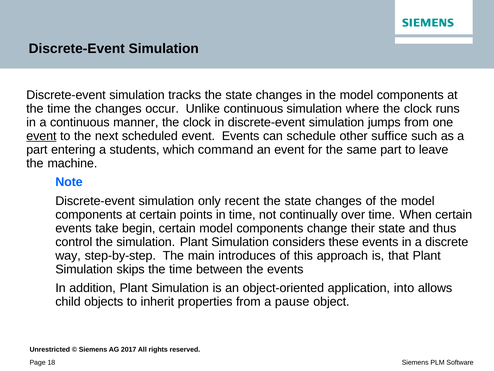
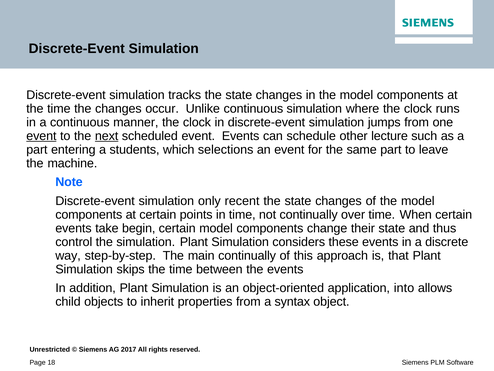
next underline: none -> present (107, 136)
suffice: suffice -> lecture (390, 136)
command: command -> selections (226, 150)
main introduces: introduces -> continually (247, 255)
pause: pause -> syntax (292, 301)
